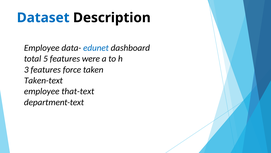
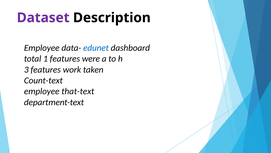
Dataset colour: blue -> purple (43, 18)
5: 5 -> 1 (45, 59)
force: force -> work (72, 69)
Taken-text: Taken-text -> Count-text (43, 80)
